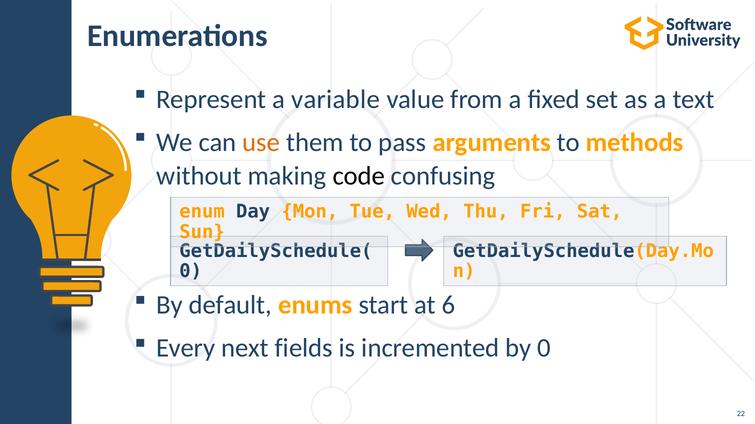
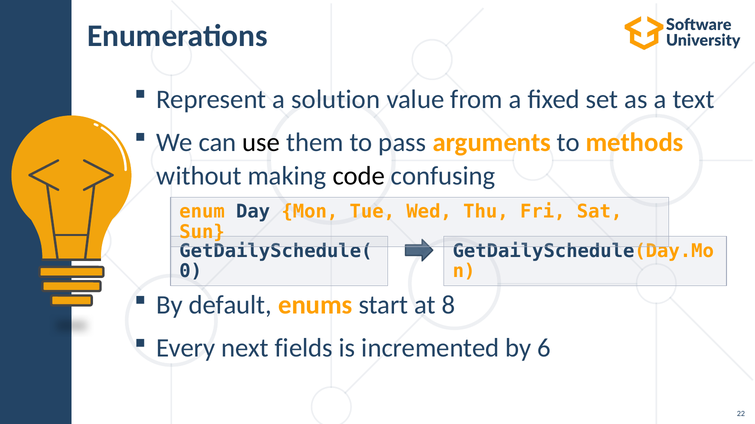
variable: variable -> solution (336, 100)
use colour: orange -> black (261, 143)
6: 6 -> 8 (449, 306)
by 0: 0 -> 6 (544, 349)
